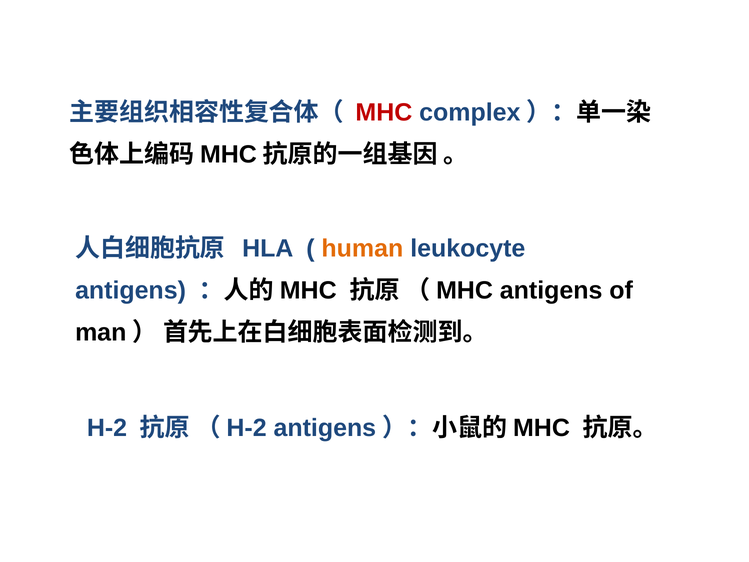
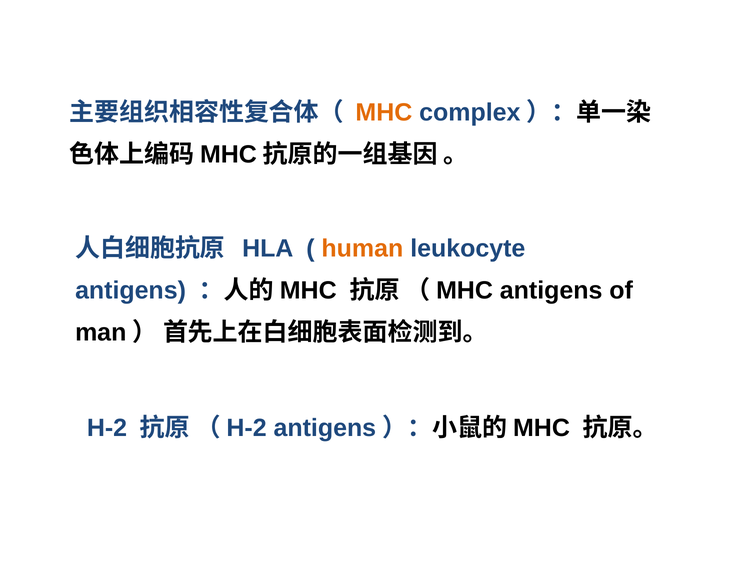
MHC colour: red -> orange (384, 113)
